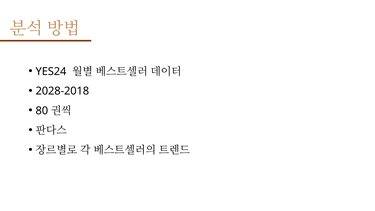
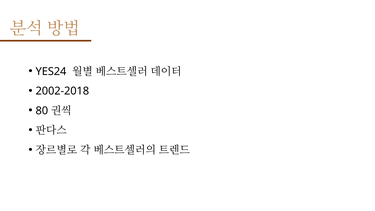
2028-2018: 2028-2018 -> 2002-2018 (62, 91)
